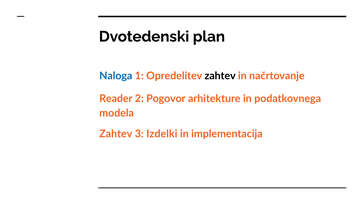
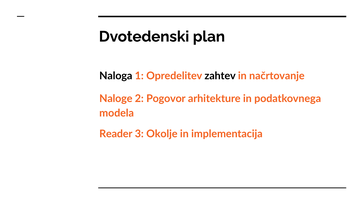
Naloga colour: blue -> black (116, 76)
Reader: Reader -> Naloge (116, 99)
Zahtev: Zahtev -> Reader (116, 134)
Izdelki: Izdelki -> Okolje (162, 134)
